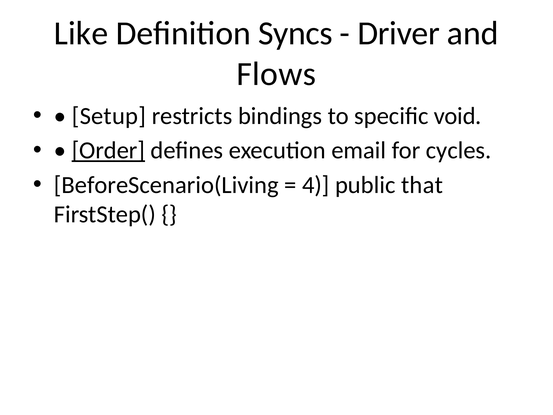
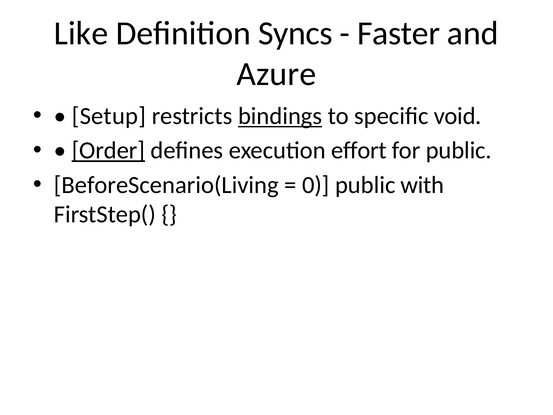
Driver: Driver -> Faster (399, 33)
Flows: Flows -> Azure (276, 74)
bindings underline: none -> present (280, 116)
email: email -> effort (359, 150)
for cycles: cycles -> public (459, 150)
4: 4 -> 0 (316, 185)
that: that -> with (422, 185)
